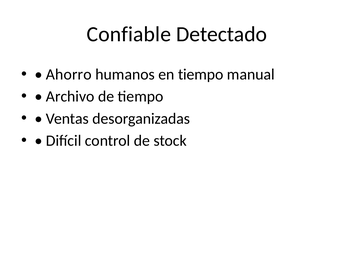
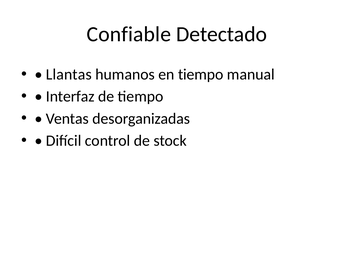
Ahorro: Ahorro -> Llantas (69, 74)
Archivo: Archivo -> Interfaz (70, 96)
